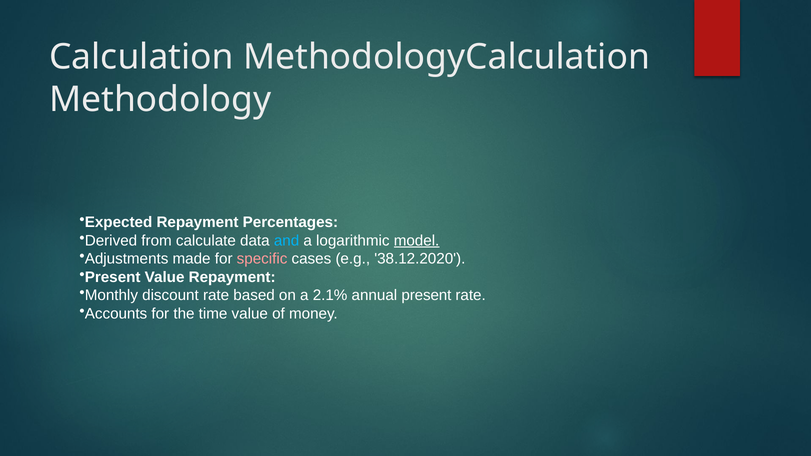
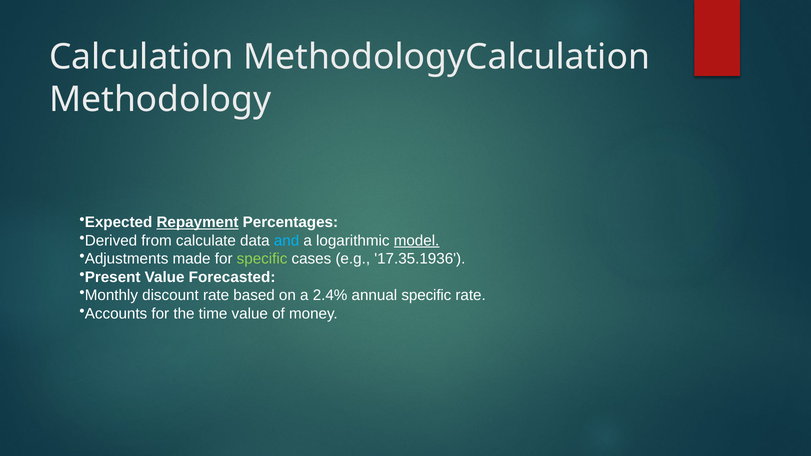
Repayment underline: none -> present (197, 222)
specific colour: pink -> light green (262, 259)
38.12.2020: 38.12.2020 -> 17.35.1936 (420, 259)
Value Repayment: Repayment -> Forecasted (232, 277)
2.1%: 2.1% -> 2.4% (330, 295)
annual present: present -> specific (426, 295)
